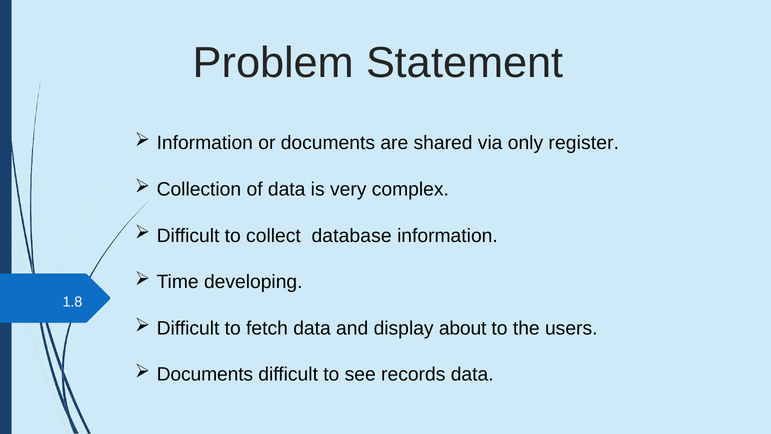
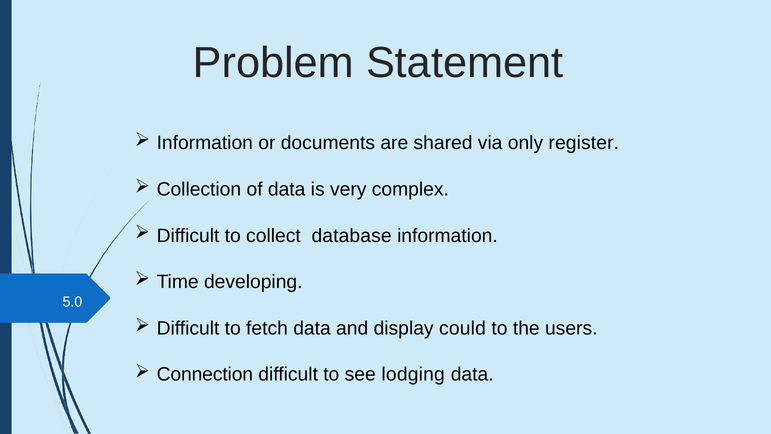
1.8: 1.8 -> 5.0 (72, 302)
about: about -> could (462, 328)
Documents: Documents -> Connection (205, 374)
records: records -> lodging (413, 374)
